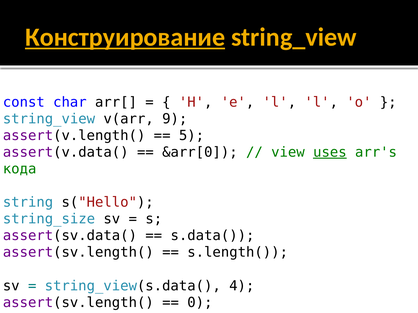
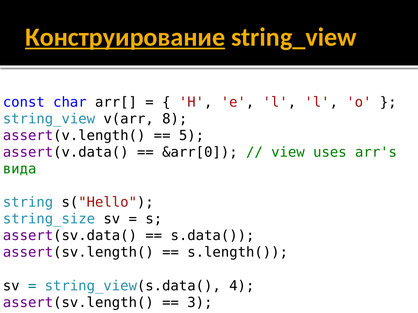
9: 9 -> 8 (175, 119)
uses underline: present -> none (330, 152)
кода: кода -> вида (20, 169)
0: 0 -> 3 (200, 303)
